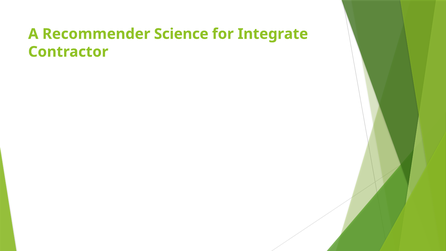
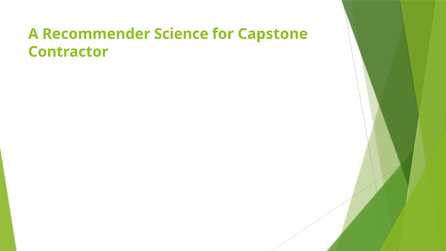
Integrate: Integrate -> Capstone (273, 34)
